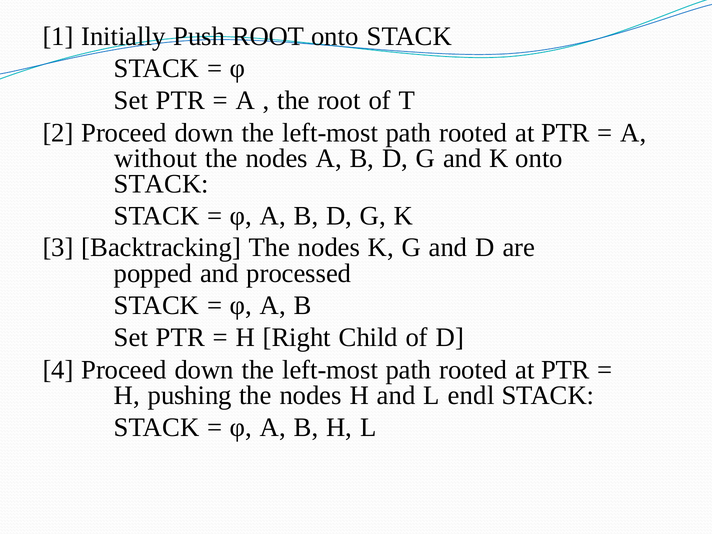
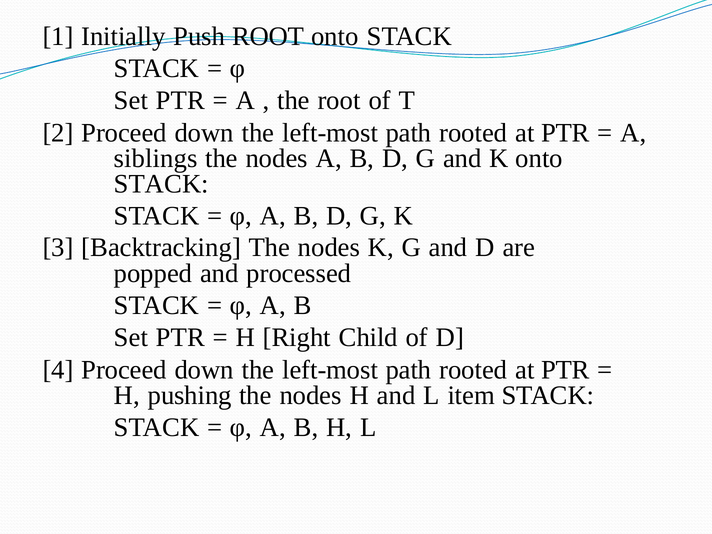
without: without -> siblings (156, 158)
endl: endl -> item (471, 396)
